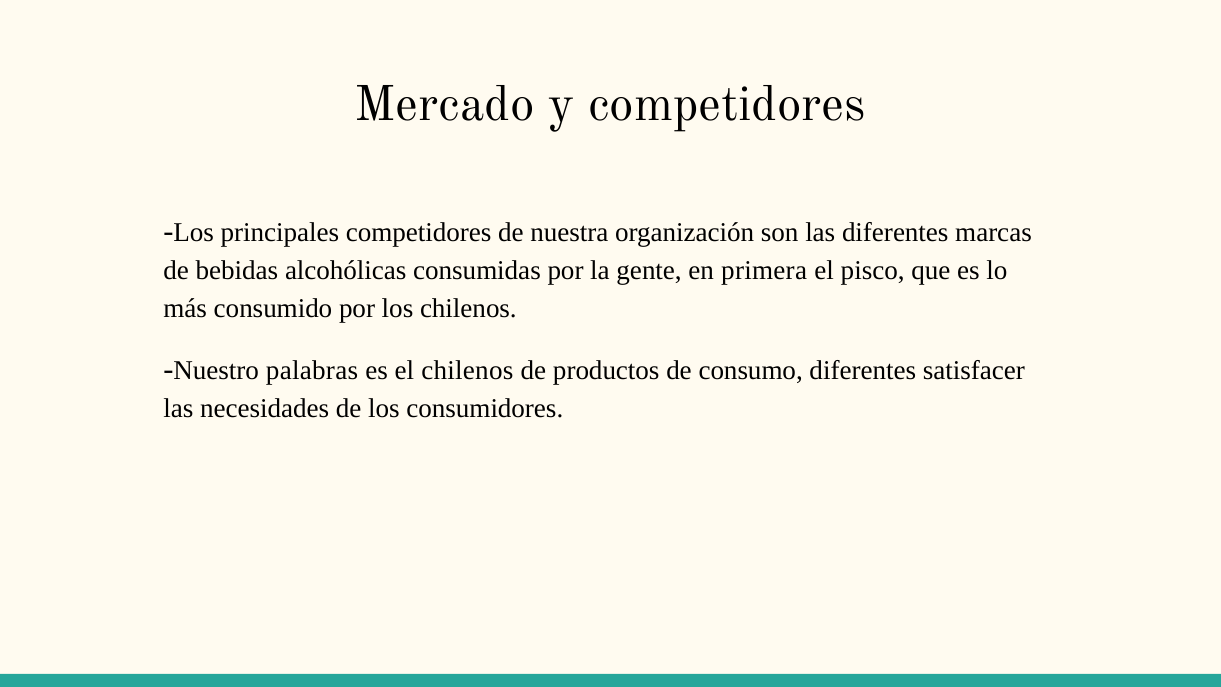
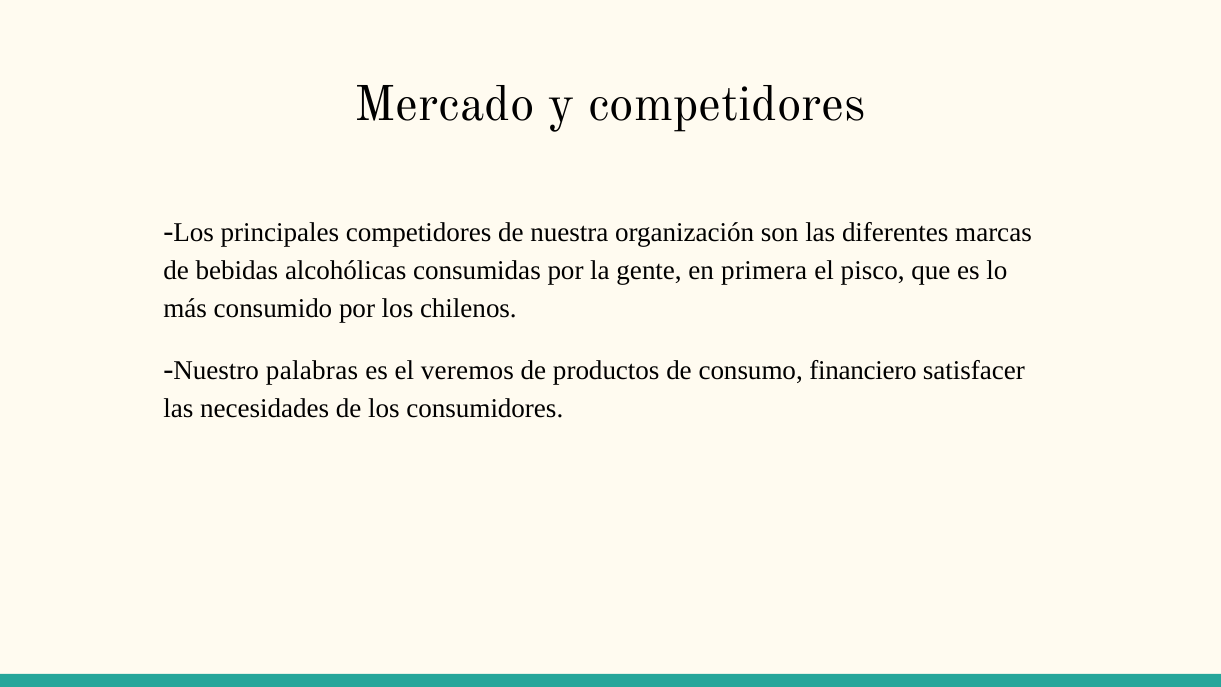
el chilenos: chilenos -> veremos (467, 370)
consumo diferentes: diferentes -> financiero (863, 370)
